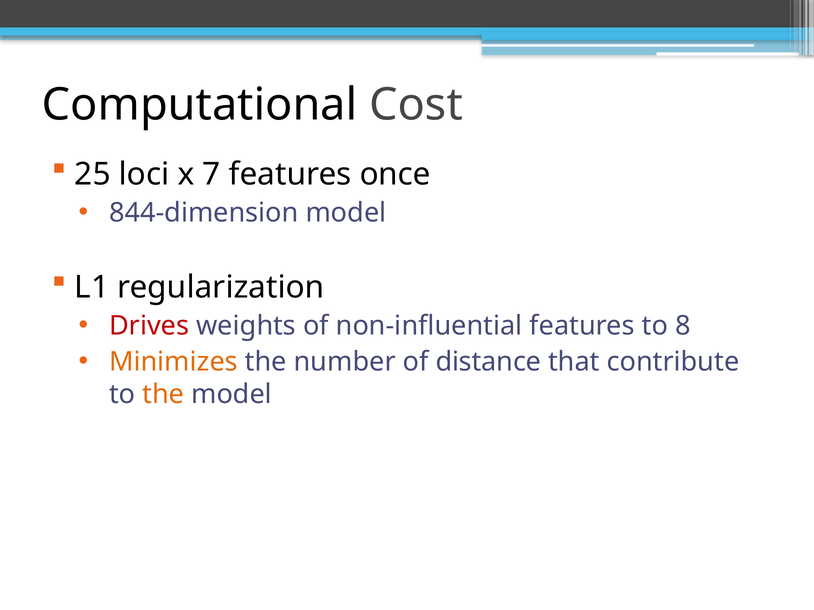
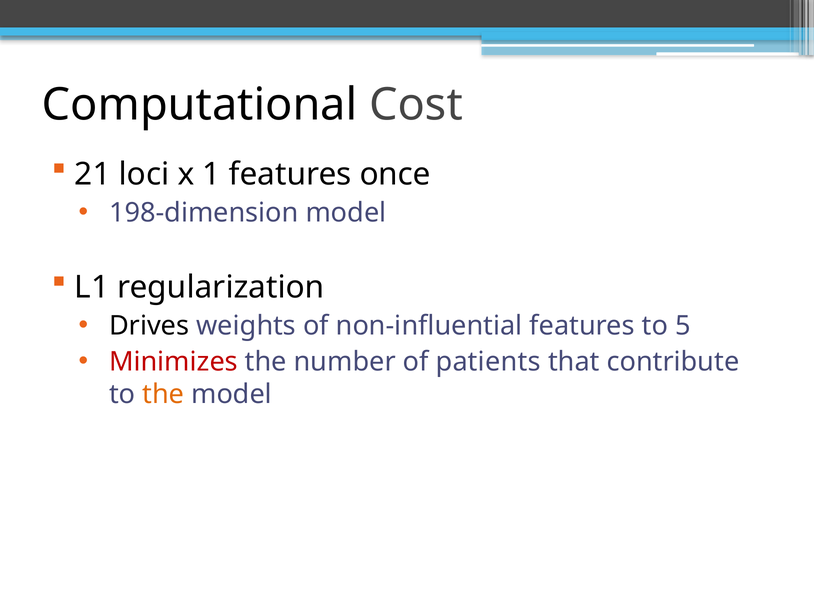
25: 25 -> 21 (93, 174)
7: 7 -> 1 (212, 174)
844-dimension: 844-dimension -> 198-dimension (204, 213)
Drives colour: red -> black (149, 326)
8: 8 -> 5 (683, 326)
Minimizes colour: orange -> red (173, 362)
distance: distance -> patients (488, 362)
